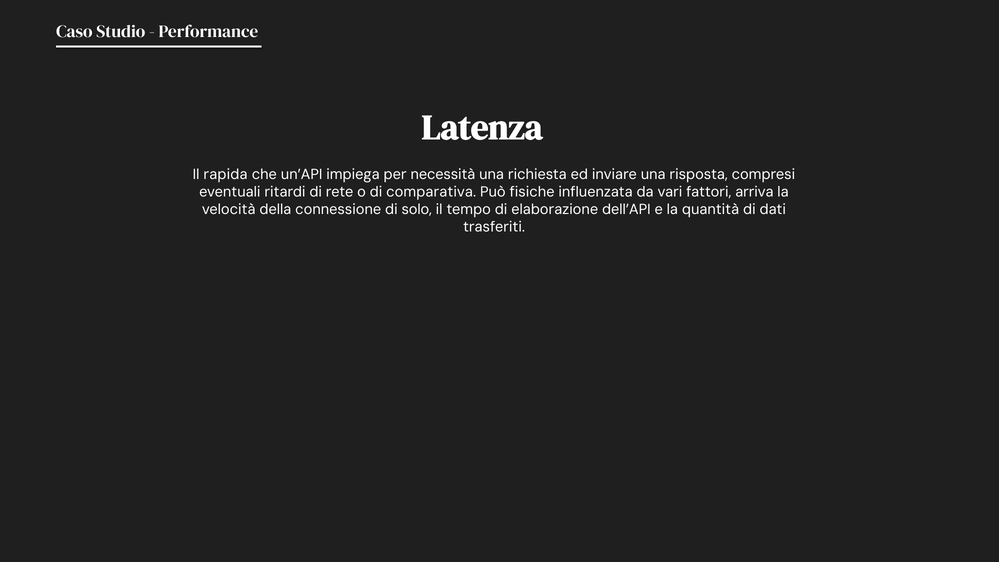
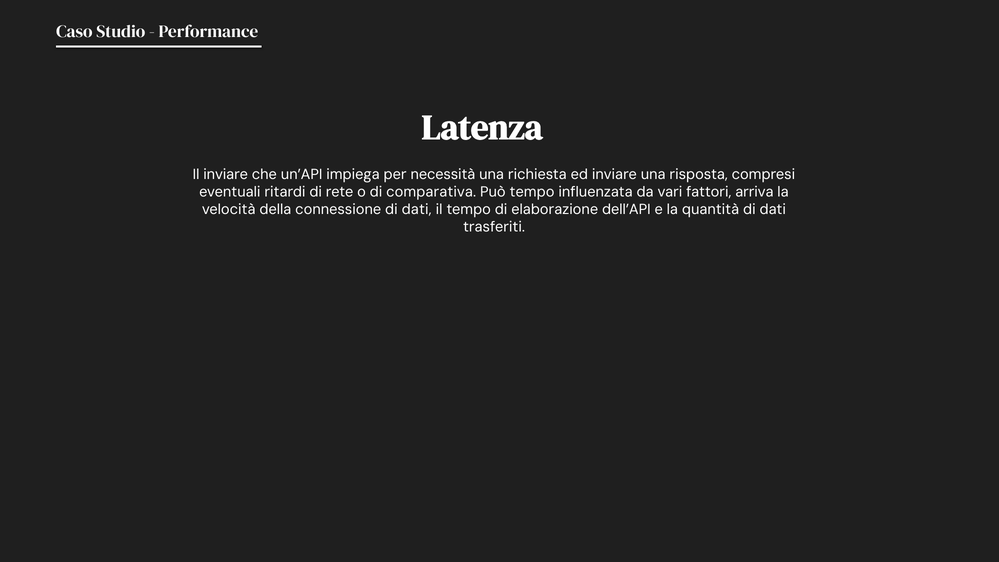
Il rapida: rapida -> inviare (226, 174)
Può fisiche: fisiche -> tempo (532, 192)
connessione di solo: solo -> dati (417, 209)
